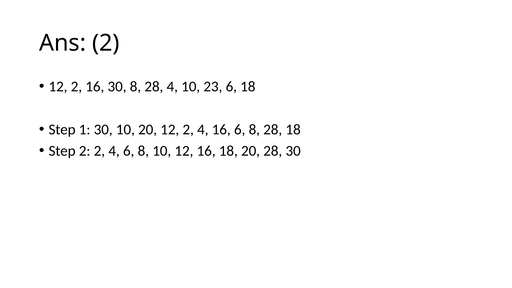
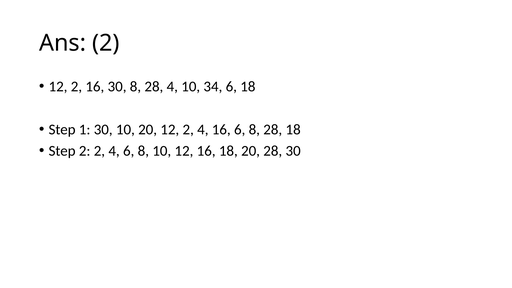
23: 23 -> 34 (213, 87)
